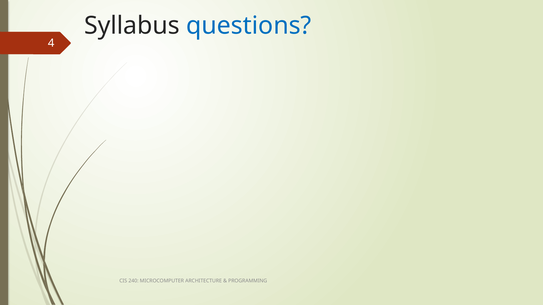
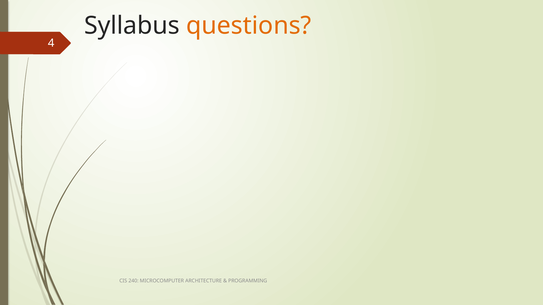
questions colour: blue -> orange (249, 26)
